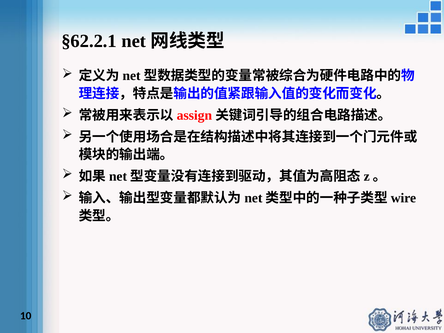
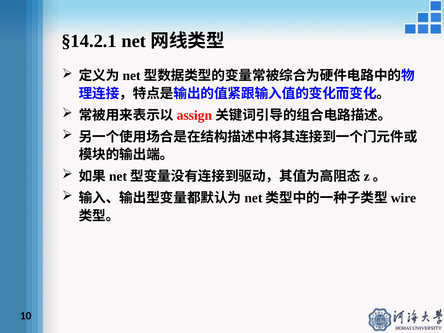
§62.2.1: §62.2.1 -> §14.2.1 (89, 41)
